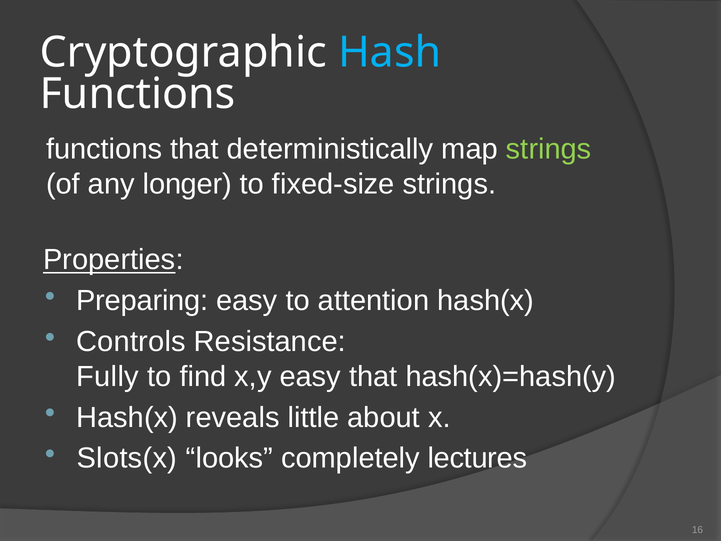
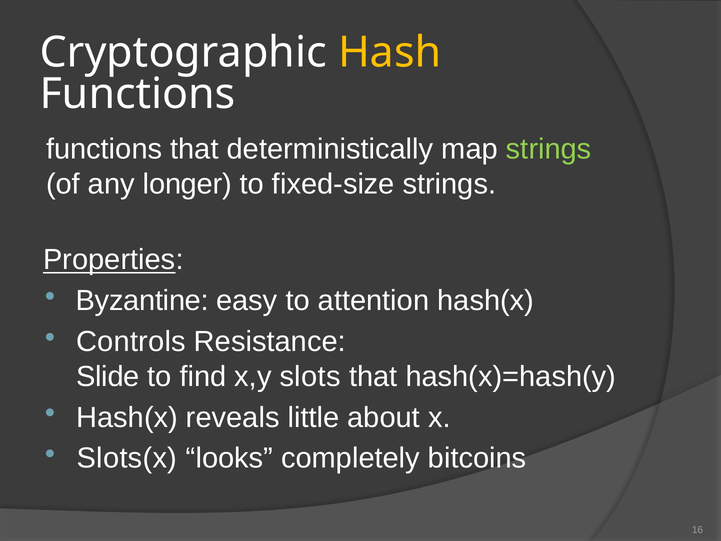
Hash colour: light blue -> yellow (390, 52)
Preparing: Preparing -> Byzantine (142, 301)
Fully: Fully -> Slide (108, 376)
x,y easy: easy -> slots (310, 376)
lectures: lectures -> bitcoins (477, 458)
